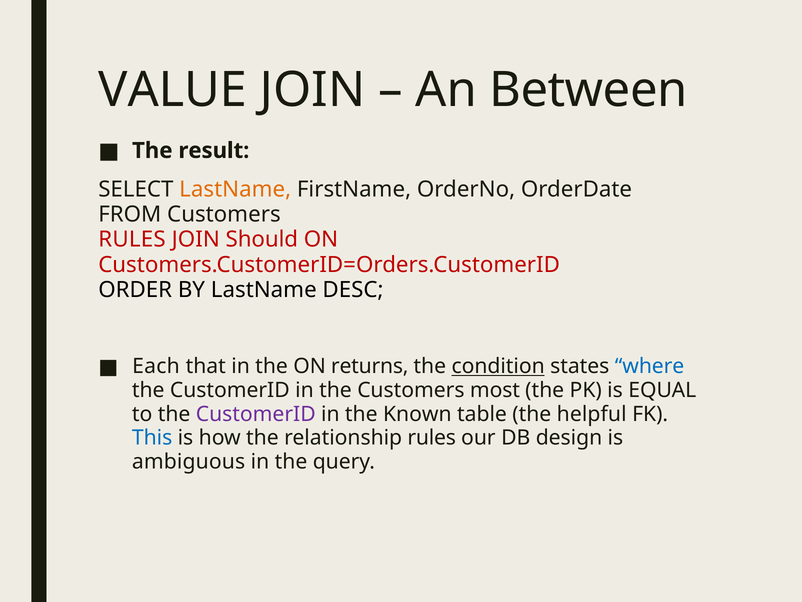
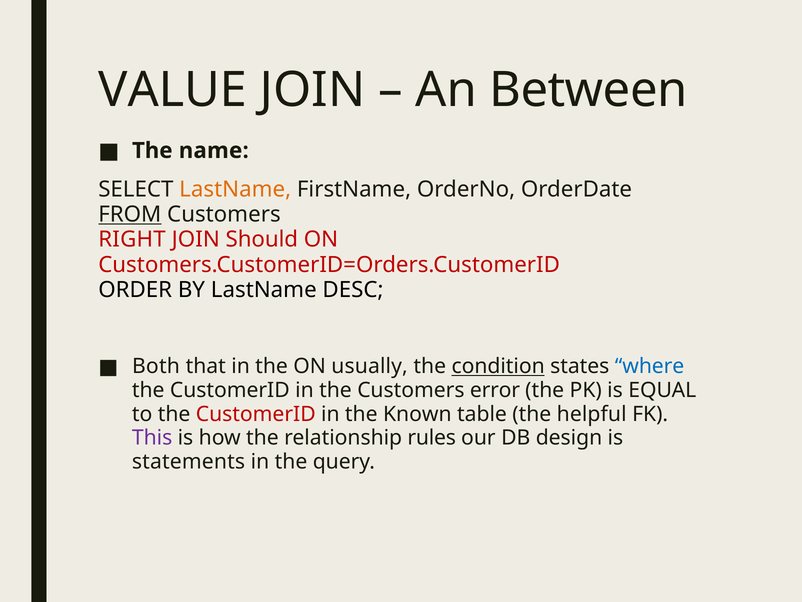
result: result -> name (214, 150)
FROM underline: none -> present (130, 214)
RULES: RULES -> RIGHT (132, 239)
Each: Each -> Both (156, 366)
returns: returns -> usually (370, 366)
most: most -> error (495, 390)
CustomerID colour: purple -> red (256, 414)
This colour: blue -> purple (152, 438)
ambiguous: ambiguous -> statements (189, 461)
